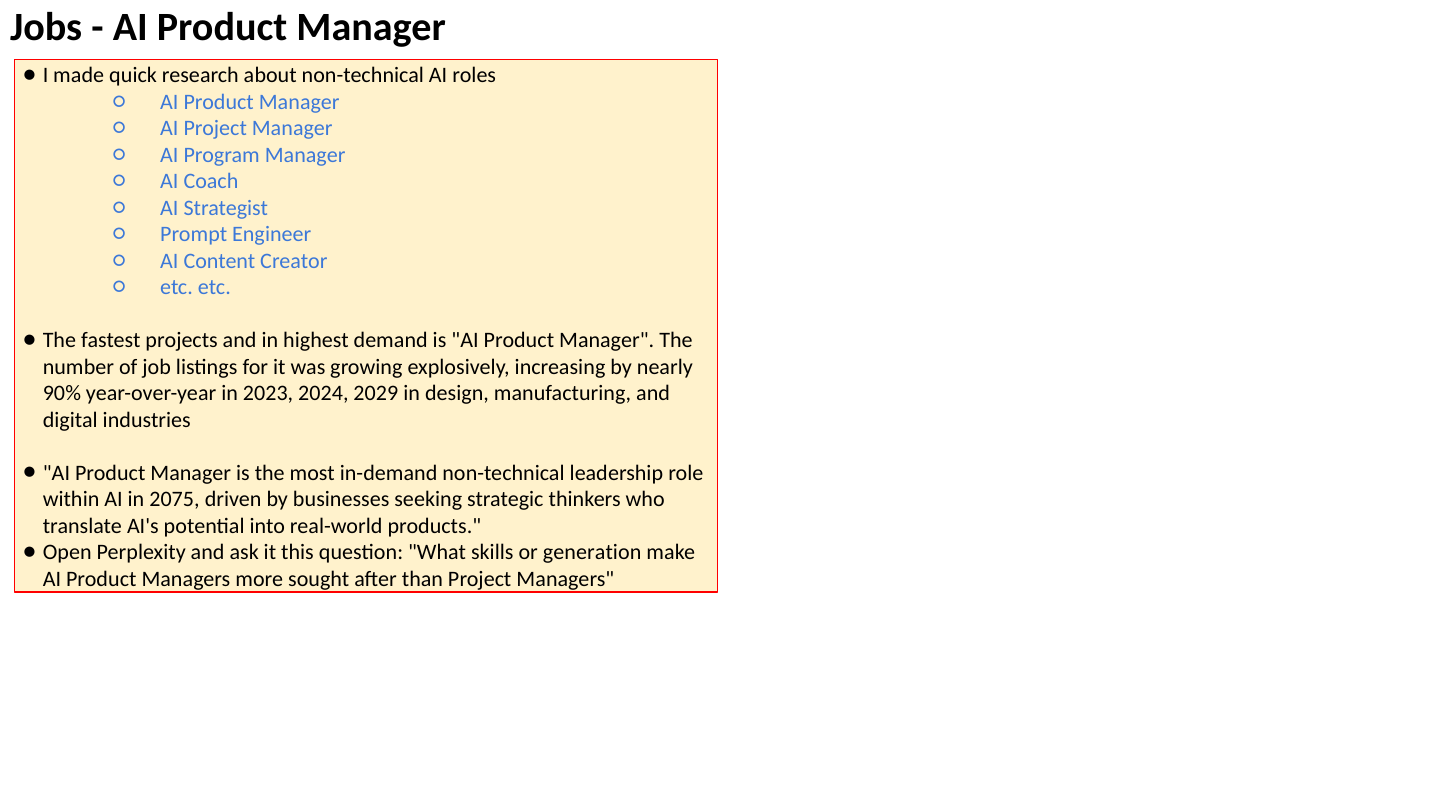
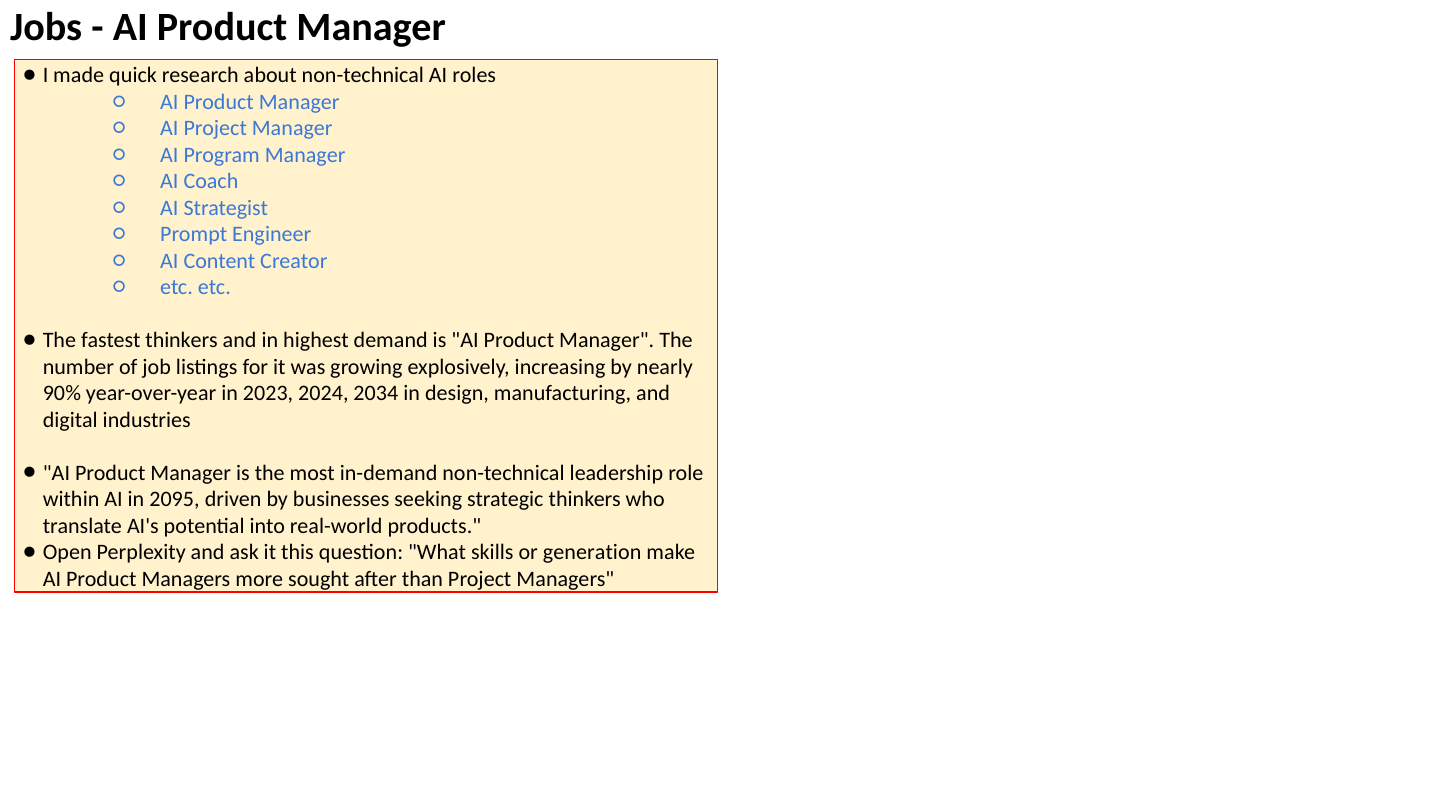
fastest projects: projects -> thinkers (182, 341)
2029: 2029 -> 2034 (376, 394)
2075: 2075 -> 2095 (174, 499)
